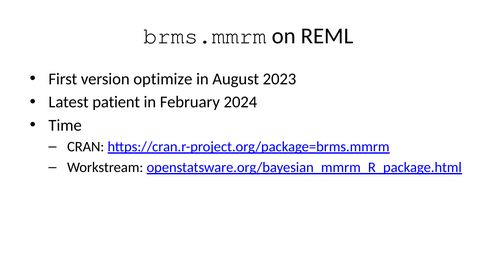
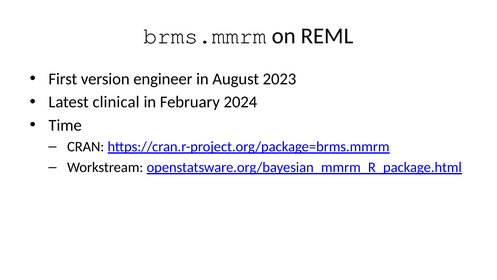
optimize: optimize -> engineer (163, 79)
patient: patient -> clinical (116, 102)
